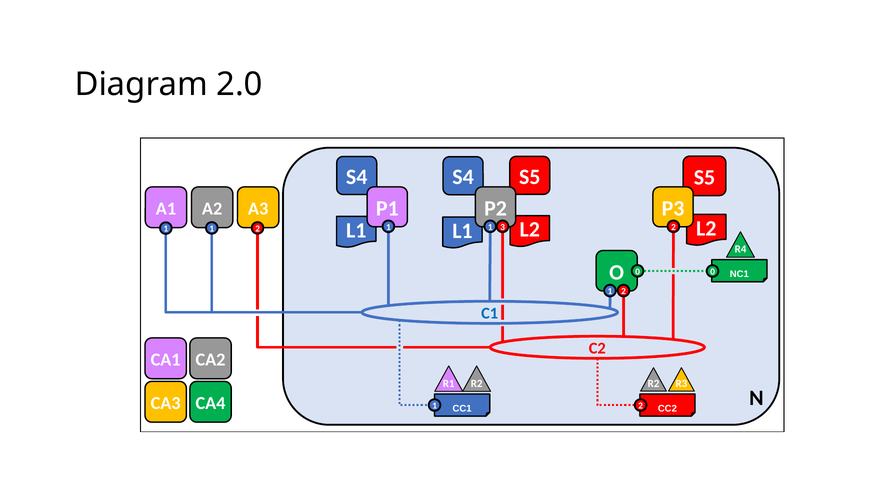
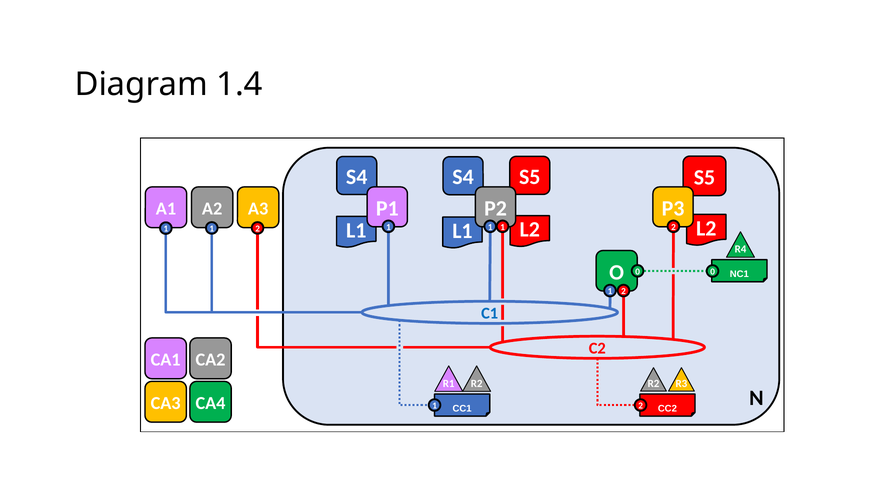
2.0: 2.0 -> 1.4 (240, 85)
3: 3 -> 1 (503, 227)
